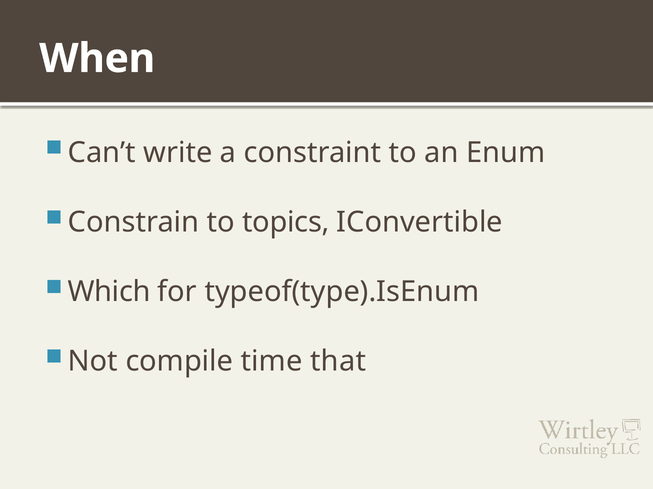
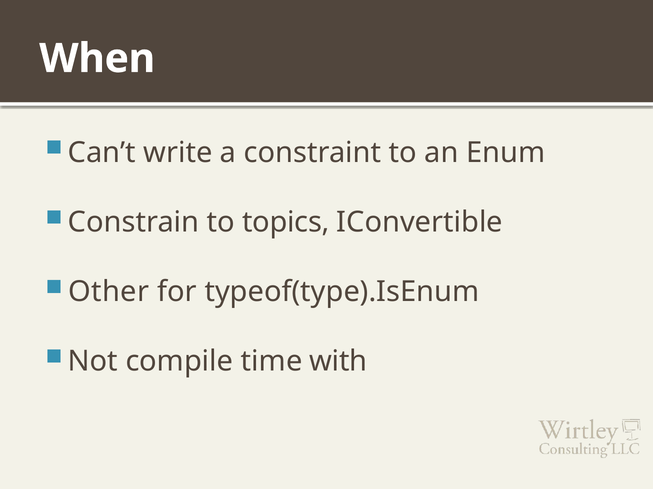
Which: Which -> Other (109, 292)
that: that -> with (338, 362)
